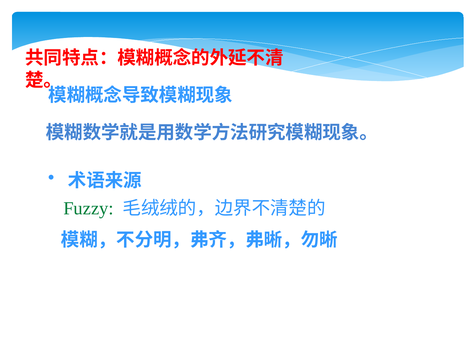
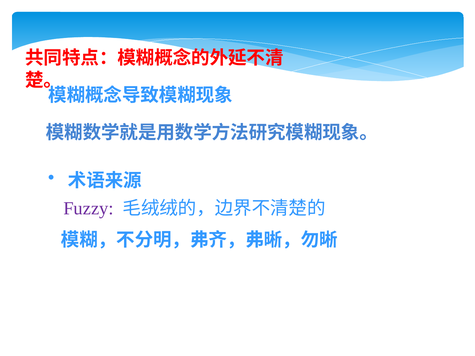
Fuzzy colour: green -> purple (88, 209)
